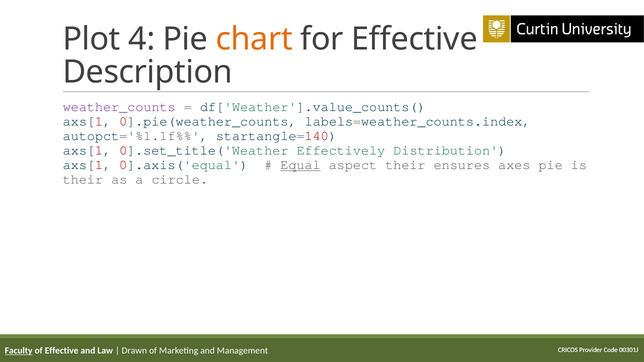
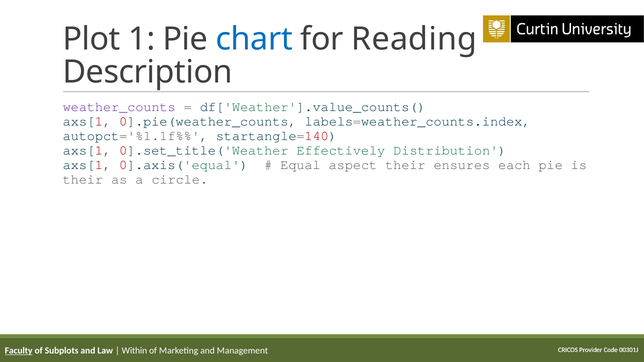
4: 4 -> 1 (142, 39)
chart colour: orange -> blue (254, 39)
for Effective: Effective -> Reading (414, 39)
Equal underline: present -> none (300, 165)
axes: axes -> each (514, 165)
of Effective: Effective -> Subplots (62, 351)
Drawn: Drawn -> Within (134, 351)
